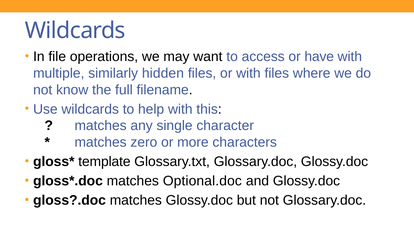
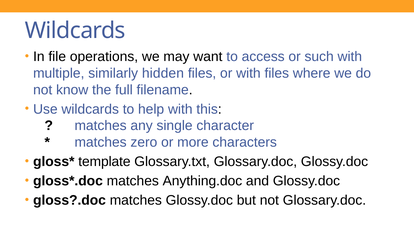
have: have -> such (319, 57)
Optional.doc: Optional.doc -> Anything.doc (202, 181)
